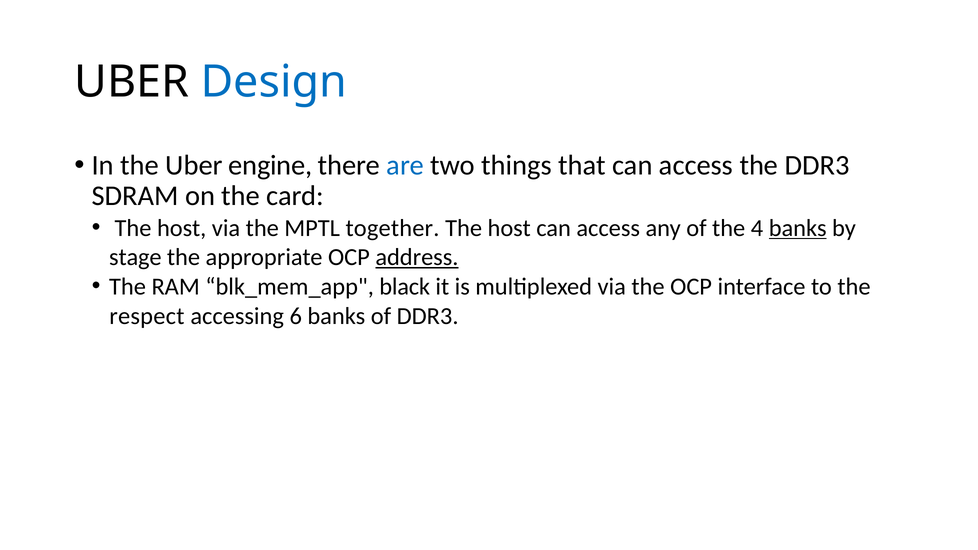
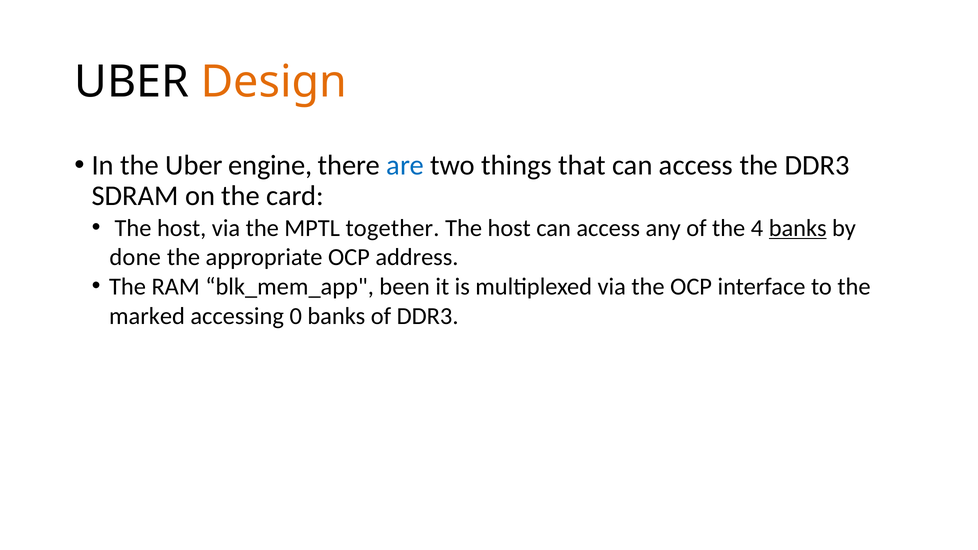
Design colour: blue -> orange (274, 82)
stage: stage -> done (135, 257)
address underline: present -> none (417, 257)
black: black -> been (405, 287)
respect: respect -> marked (147, 316)
6: 6 -> 0 (296, 316)
